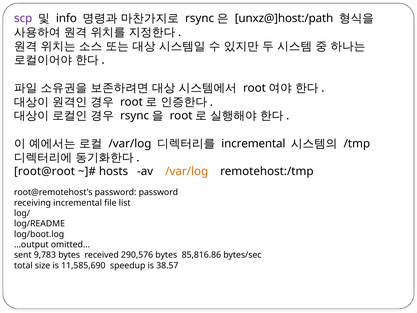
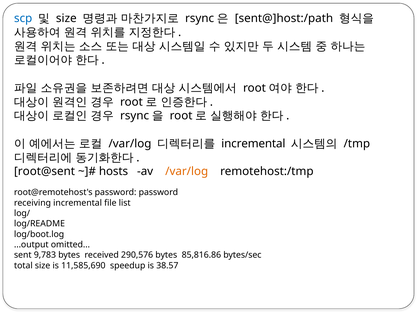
scp colour: purple -> blue (23, 18)
info: info -> size (66, 18)
unxz@]host:/path: unxz@]host:/path -> sent@]host:/path (284, 18)
root@root: root@root -> root@sent (45, 171)
